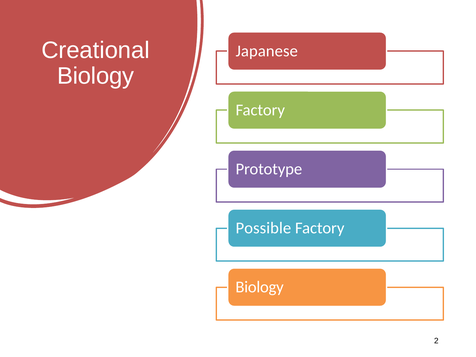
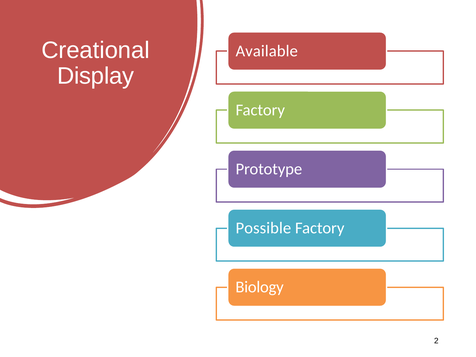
Japanese: Japanese -> Available (267, 51)
Biology: Biology -> Display (96, 76)
